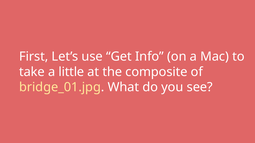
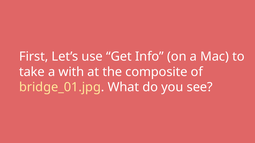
little: little -> with (71, 72)
